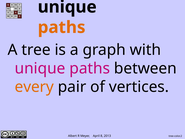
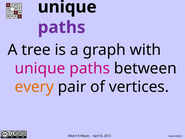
paths colour: orange -> purple (62, 27)
